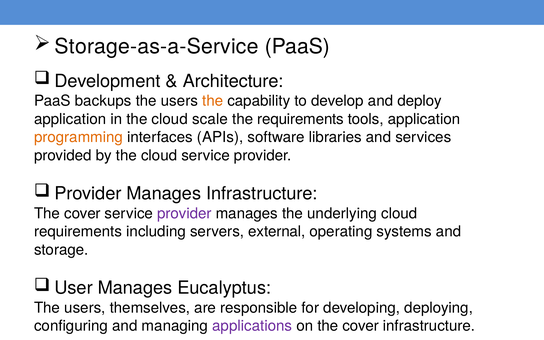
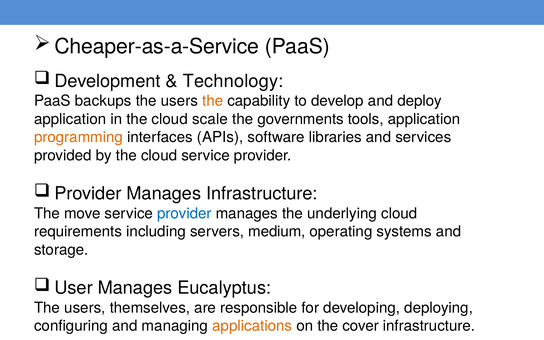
Storage-as-a-Service: Storage-as-a-Service -> Cheaper-as-a-Service (157, 46)
Architecture: Architecture -> Technology (233, 81)
the requirements: requirements -> governments (301, 119)
cover: cover -> move (82, 213)
provider colour: purple -> blue (184, 213)
external: external -> medium (277, 232)
applications colour: purple -> orange (252, 326)
